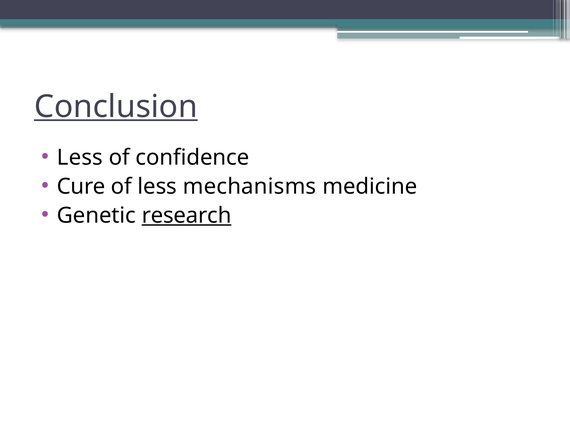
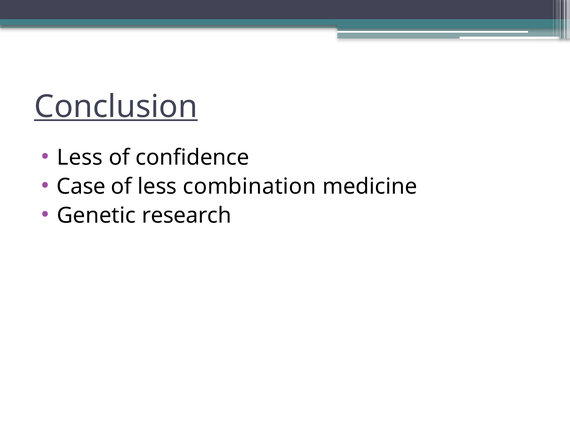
Cure: Cure -> Case (81, 187)
mechanisms: mechanisms -> combination (250, 187)
research underline: present -> none (187, 216)
